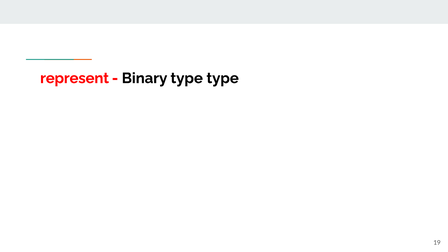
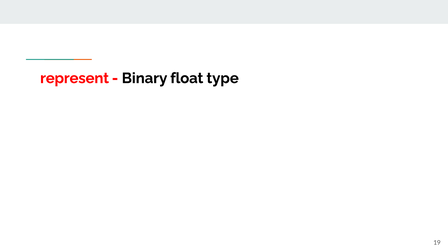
Binary type: type -> float (187, 78)
